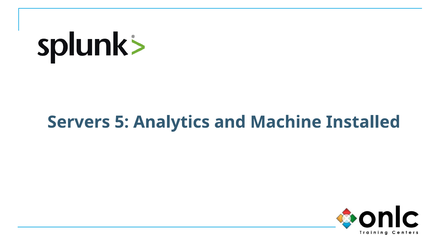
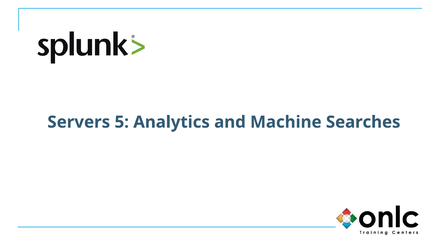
Installed: Installed -> Searches (363, 122)
